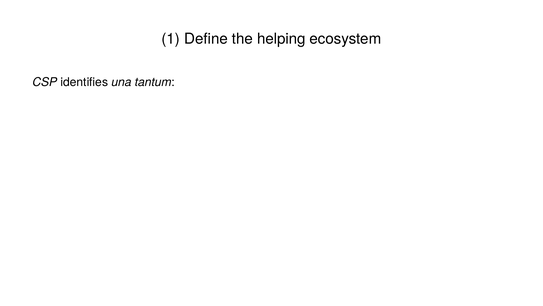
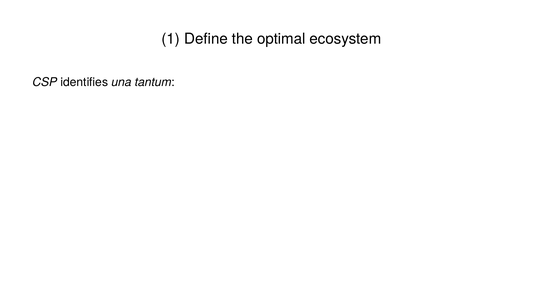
helping: helping -> optimal (281, 39)
